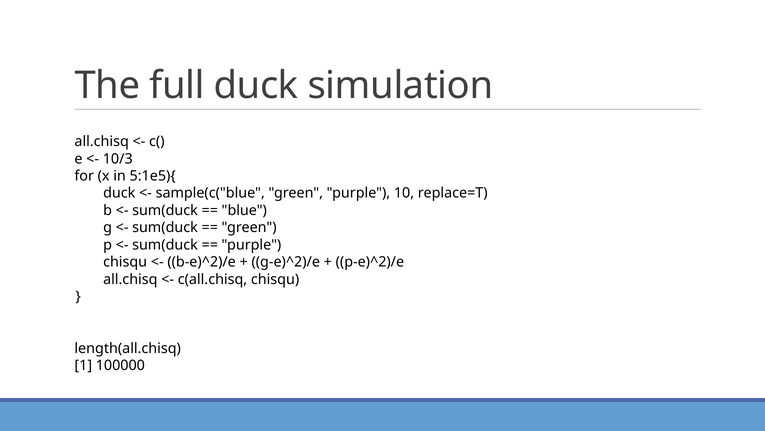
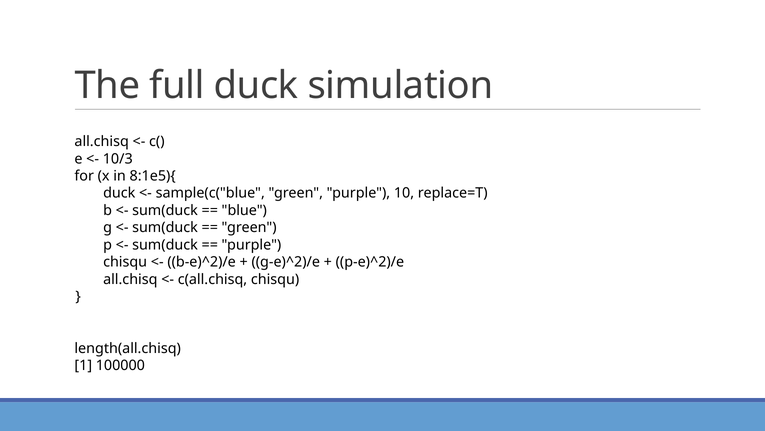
5:1e5){: 5:1e5){ -> 8:1e5){ (153, 176)
